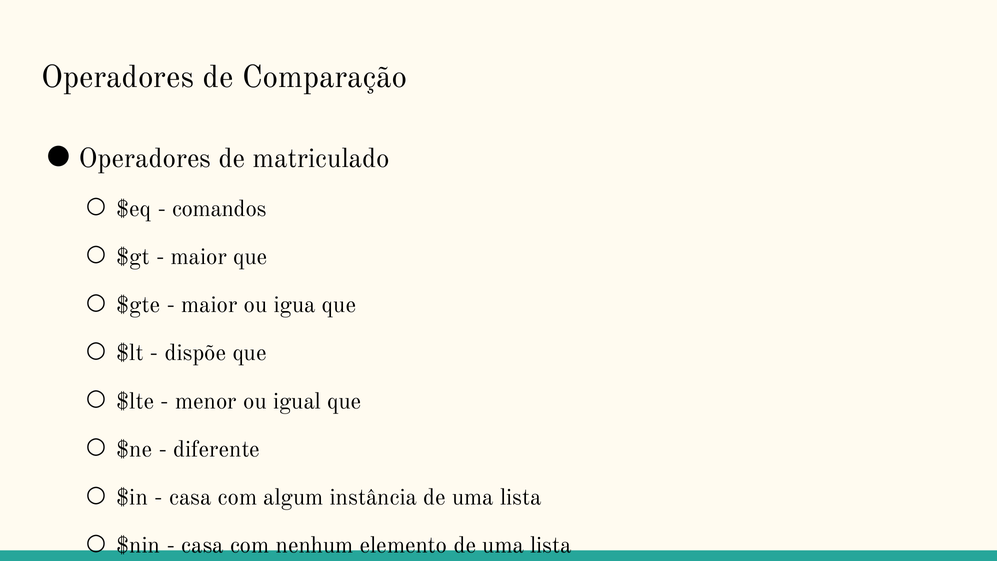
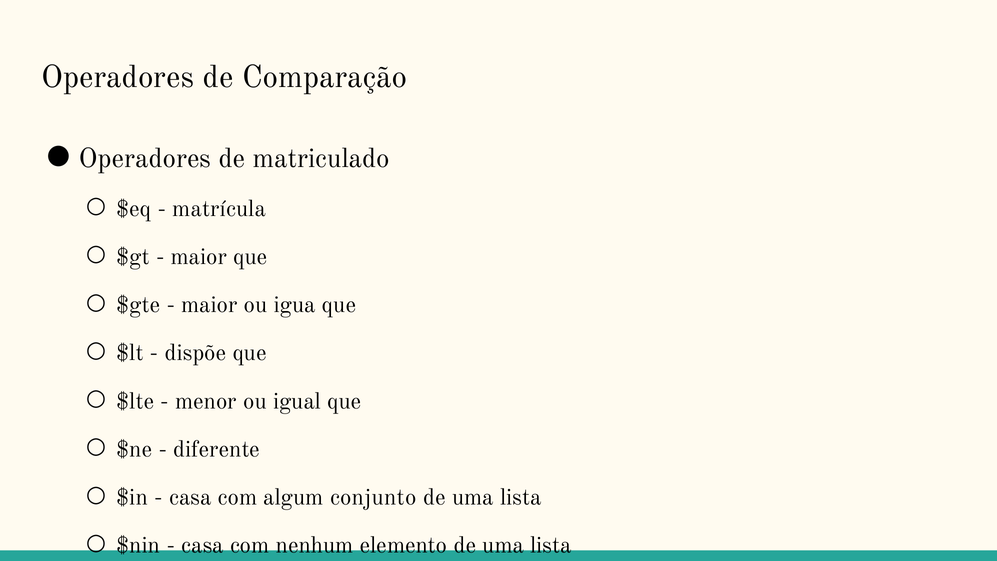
comandos: comandos -> matrícula (219, 208)
instância: instância -> conjunto (373, 497)
